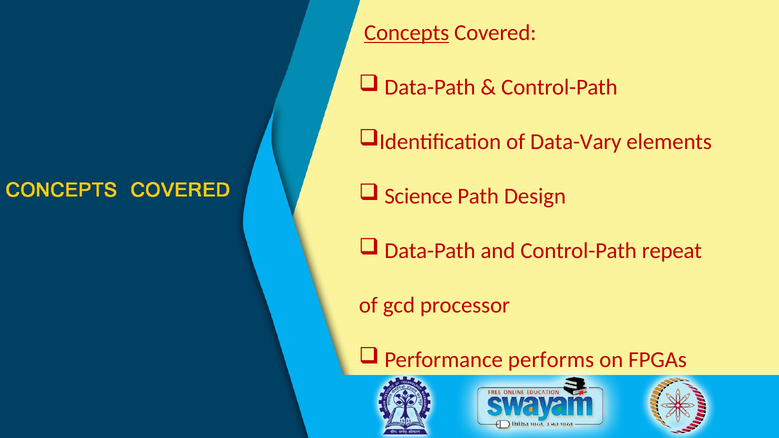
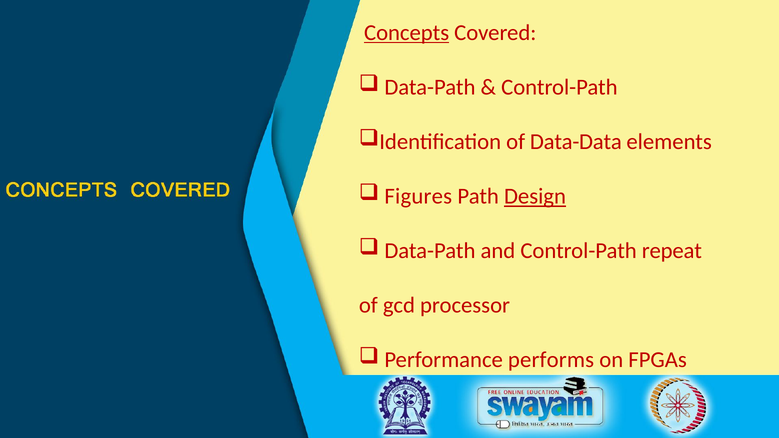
Data-Vary: Data-Vary -> Data-Data (576, 142)
Science: Science -> Figures (418, 196)
Design underline: none -> present (535, 196)
